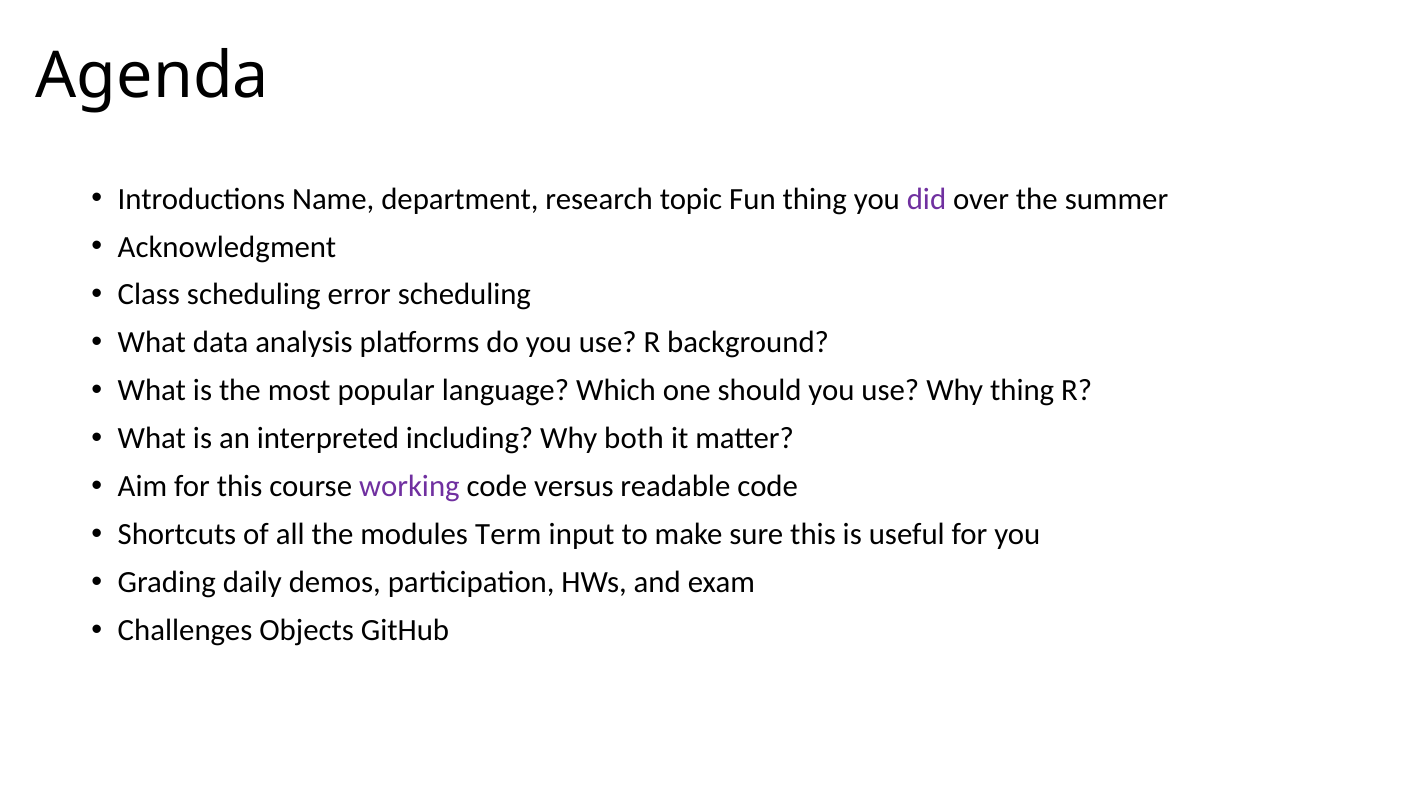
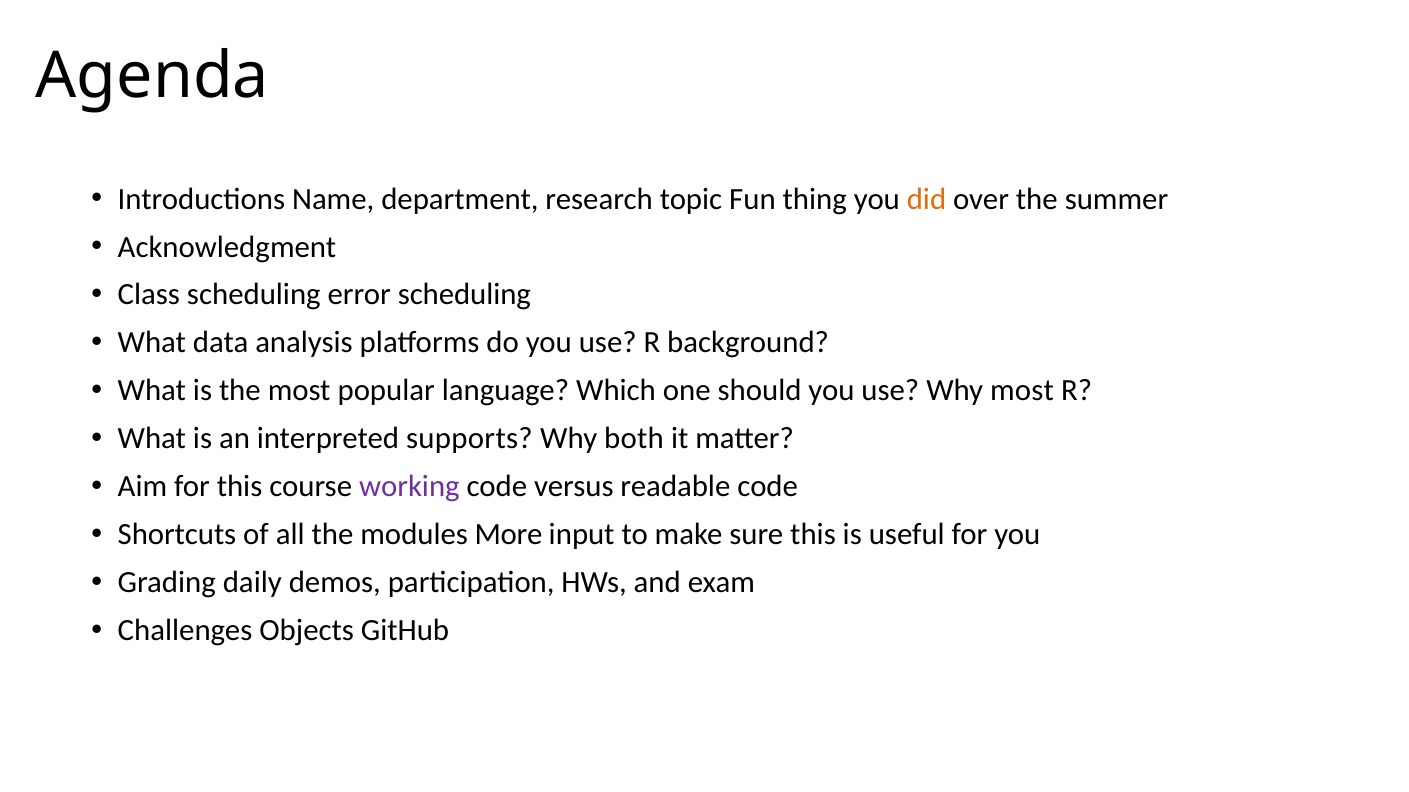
did colour: purple -> orange (927, 199)
Why thing: thing -> most (1022, 391)
including: including -> supports (469, 439)
Term: Term -> More (509, 535)
